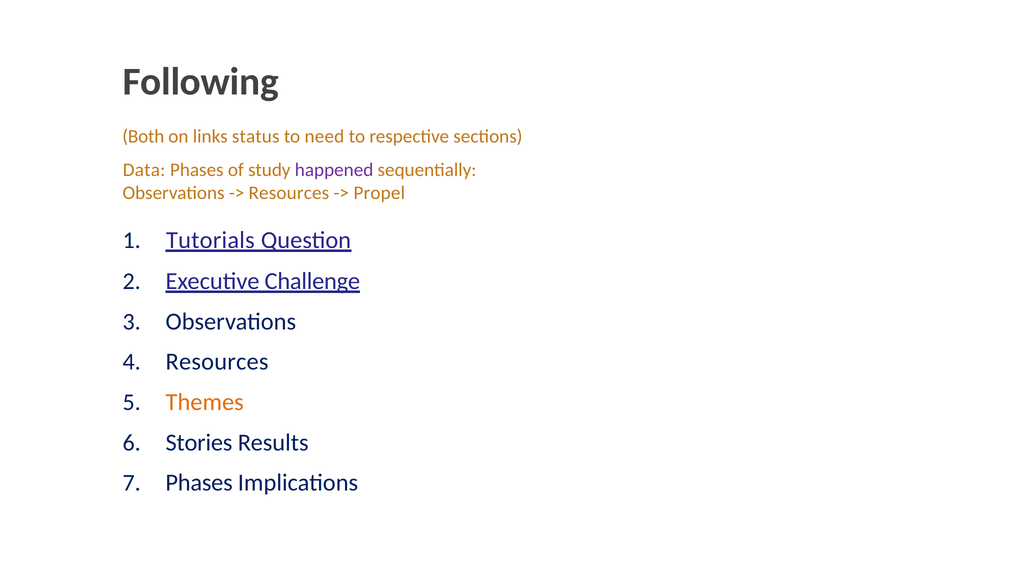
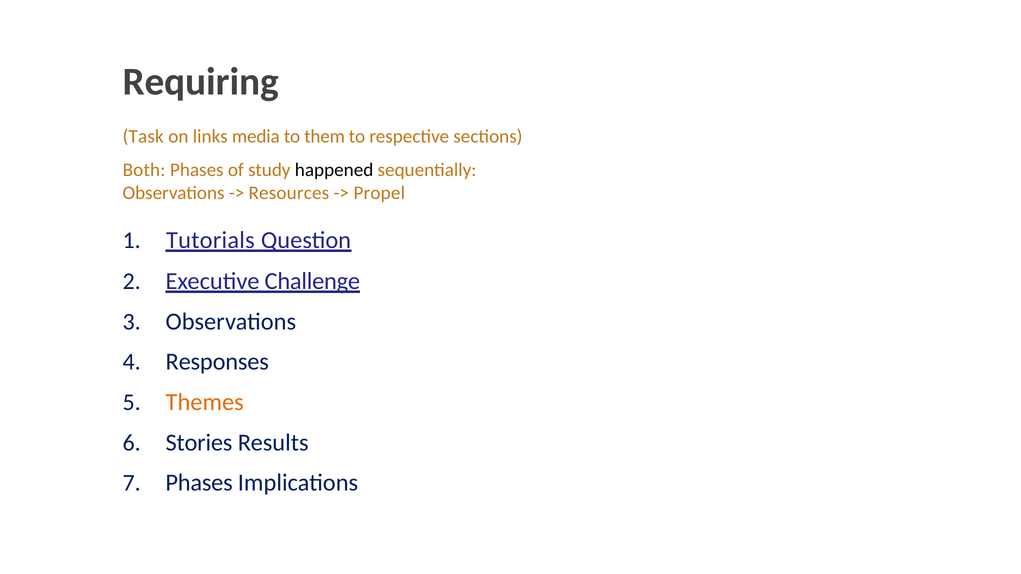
Following: Following -> Requiring (201, 82)
Both: Both -> Task (143, 136)
status: status -> media (256, 136)
need: need -> them (325, 136)
Data: Data -> Both (144, 170)
happened colour: purple -> black (334, 170)
Resources: Resources -> Responses (217, 362)
